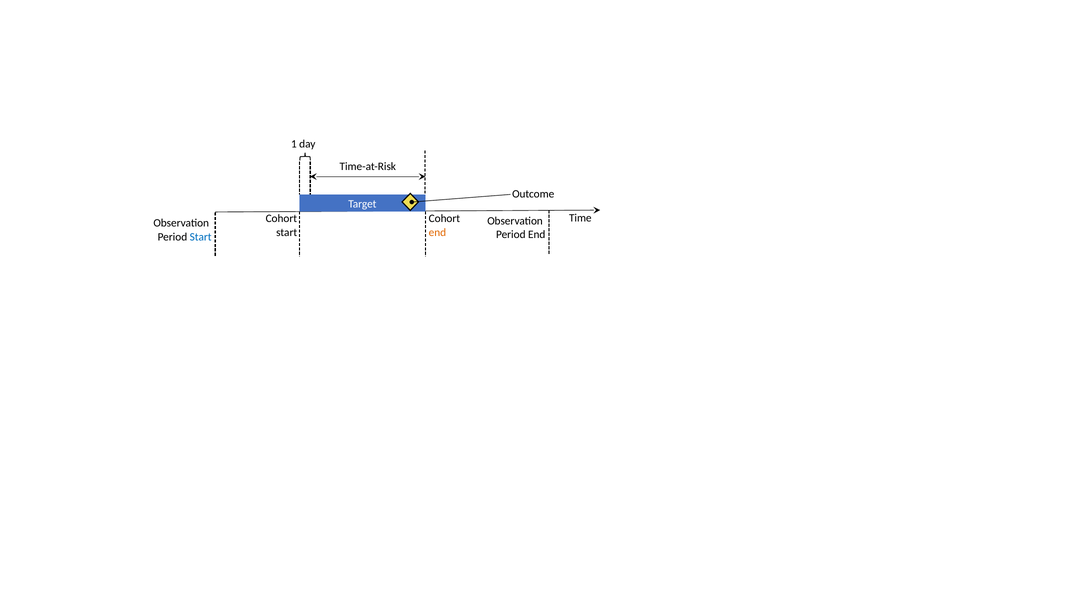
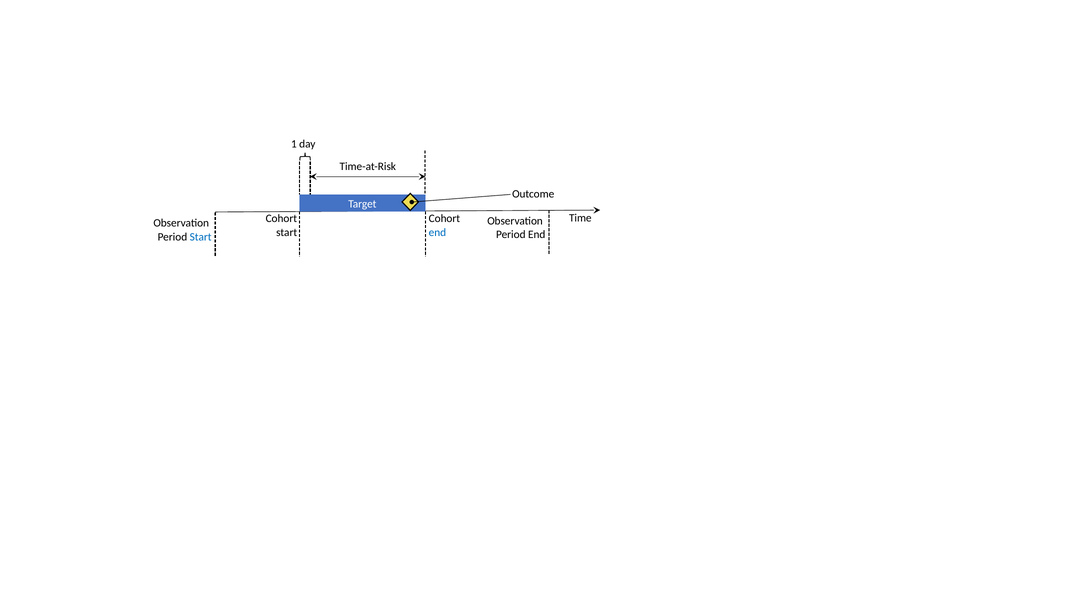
end colour: orange -> blue (437, 232)
